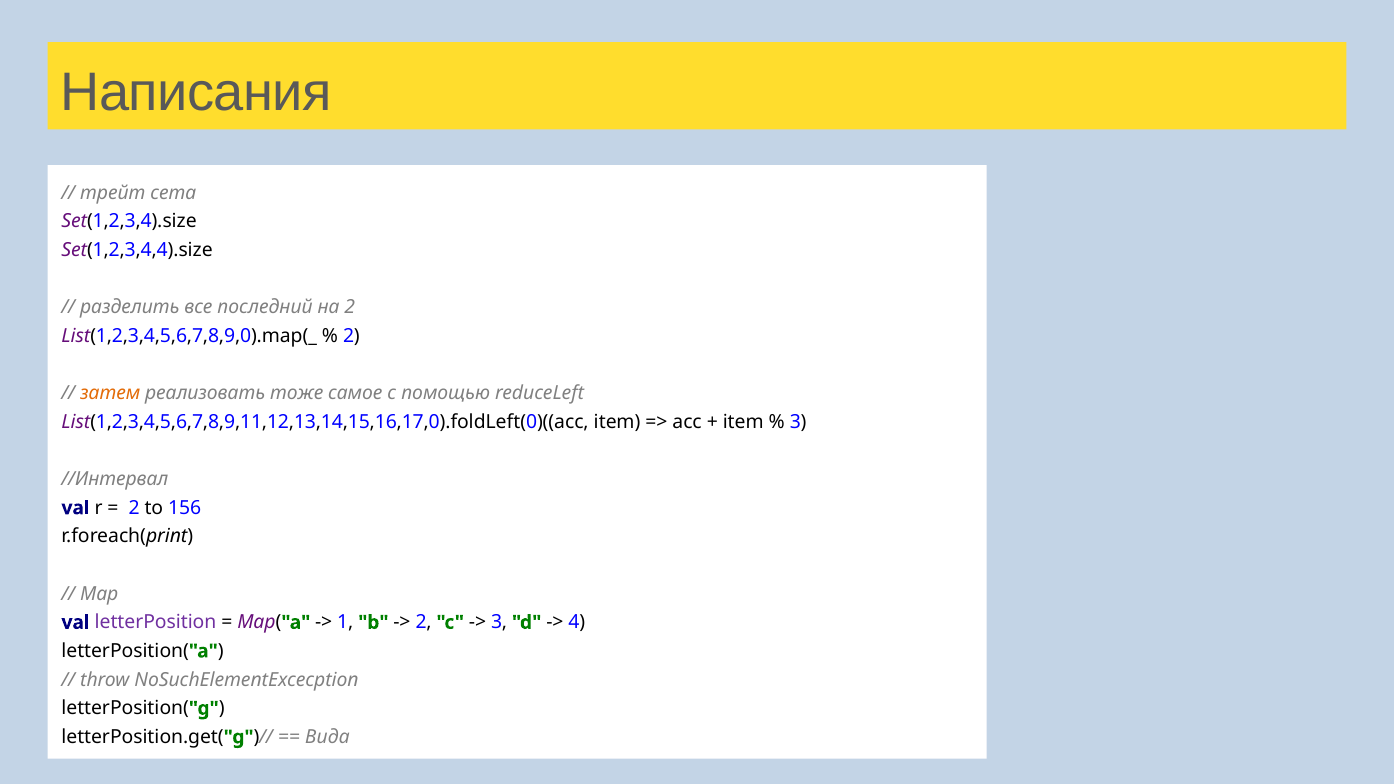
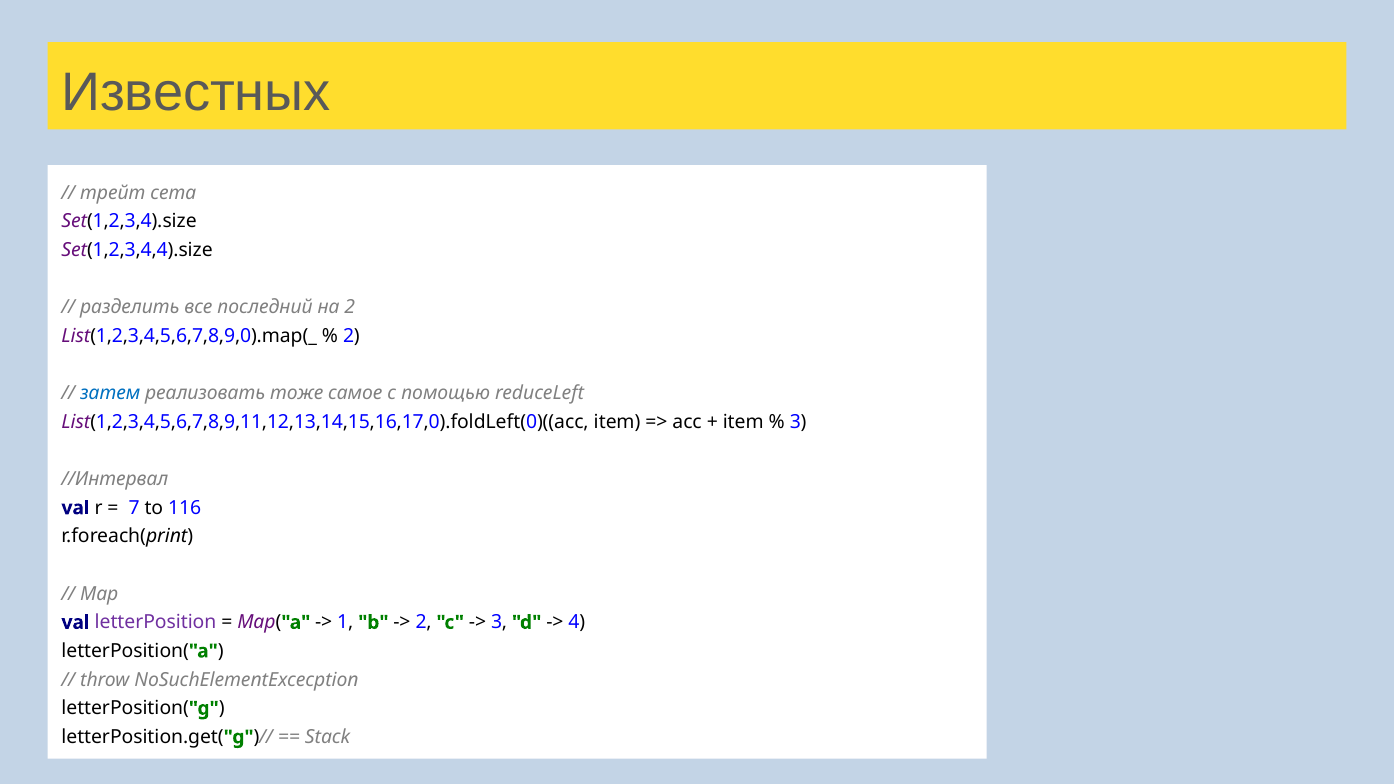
Написания: Написания -> Известных (196, 92)
затем colour: orange -> blue (110, 393)
2: 2 -> 7 (134, 508)
156: 156 -> 116 (185, 508)
Вида: Вида -> Stack (328, 737)
